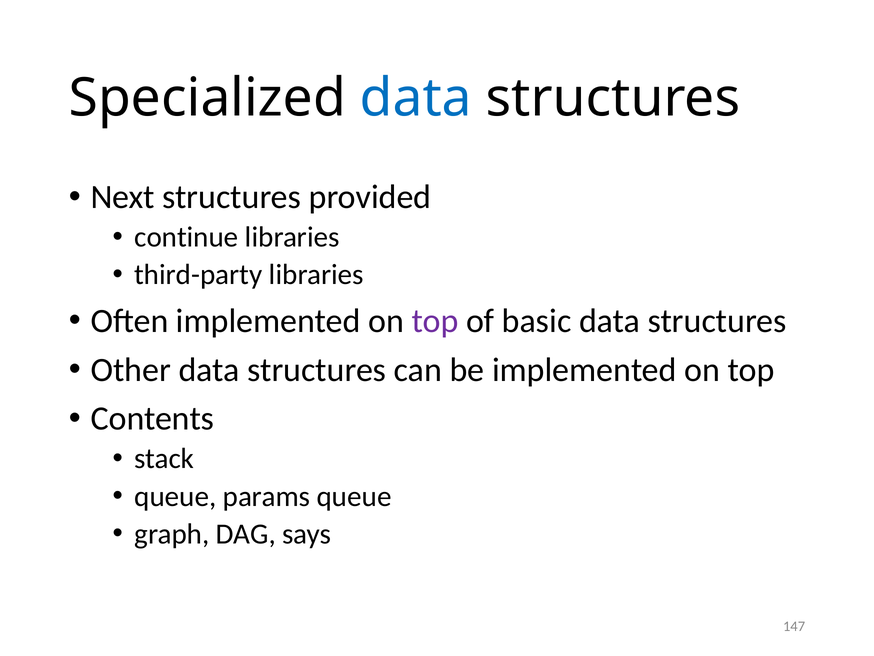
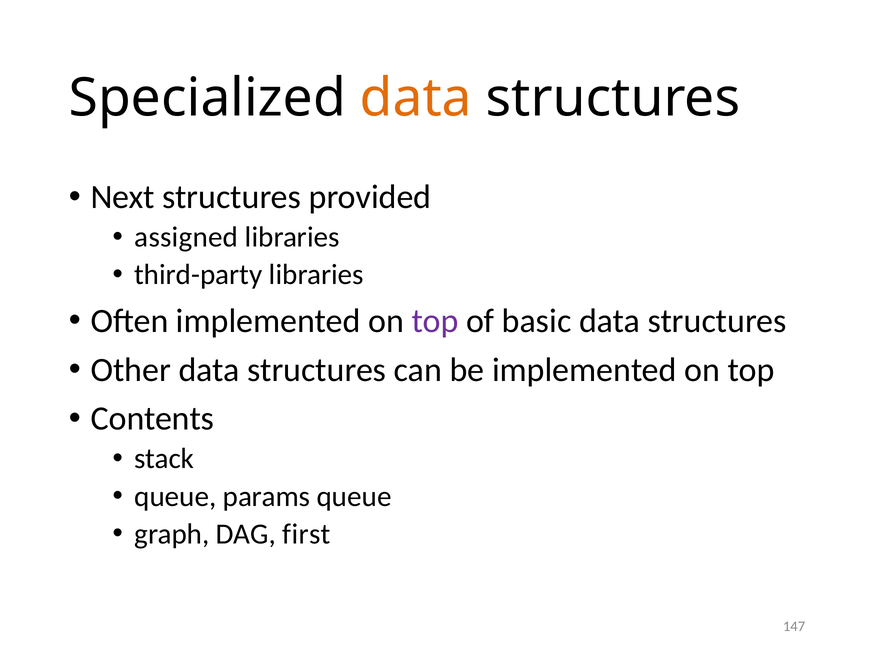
data colour: blue -> orange (416, 98)
continue: continue -> assigned (186, 237)
says: says -> first (306, 534)
